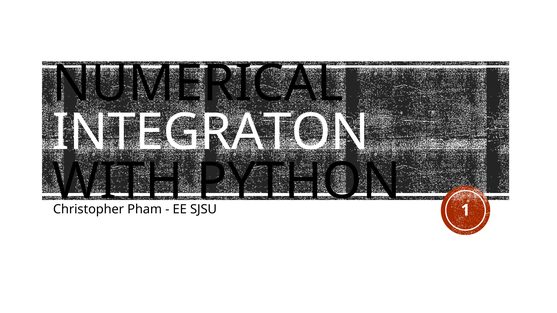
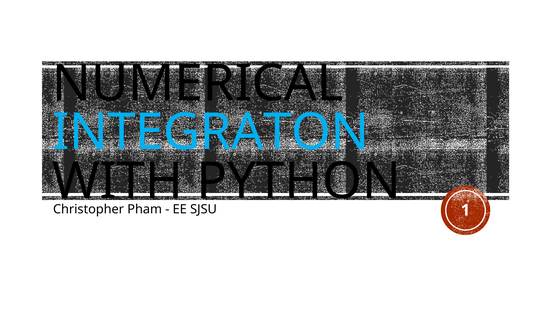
INTEGRATON colour: white -> light blue (211, 133)
